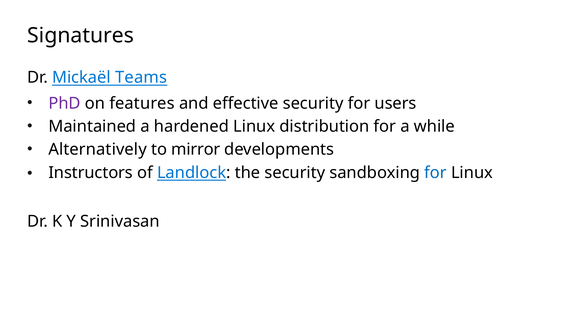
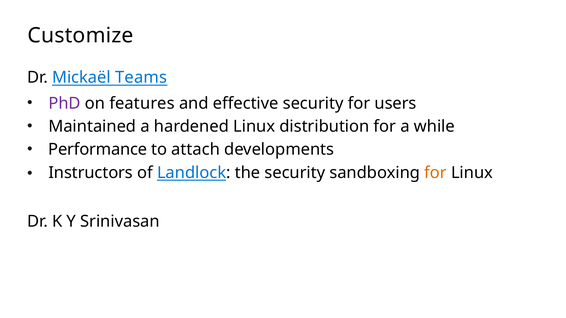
Signatures: Signatures -> Customize (81, 35)
Alternatively: Alternatively -> Performance (98, 150)
mirror: mirror -> attach (196, 150)
for colour: blue -> orange (436, 173)
